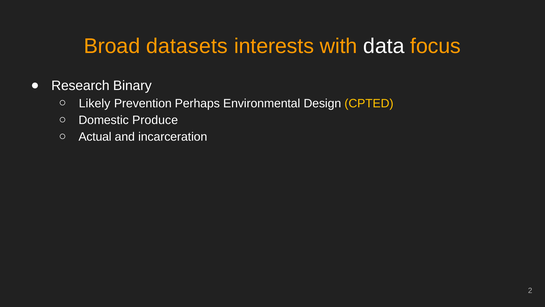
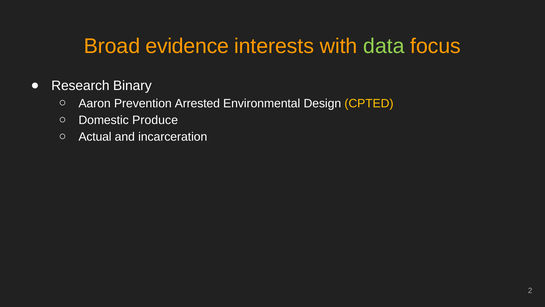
datasets: datasets -> evidence (187, 46)
data colour: white -> light green (384, 46)
Likely: Likely -> Aaron (95, 103)
Perhaps: Perhaps -> Arrested (197, 103)
